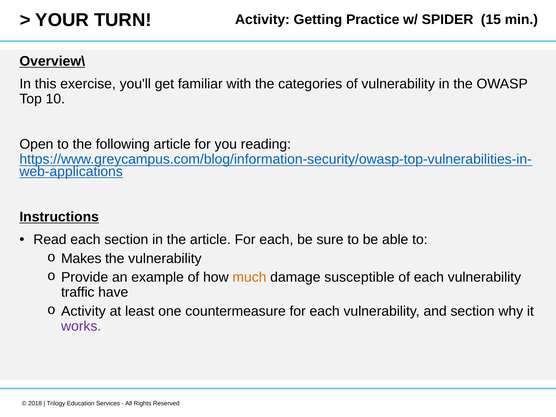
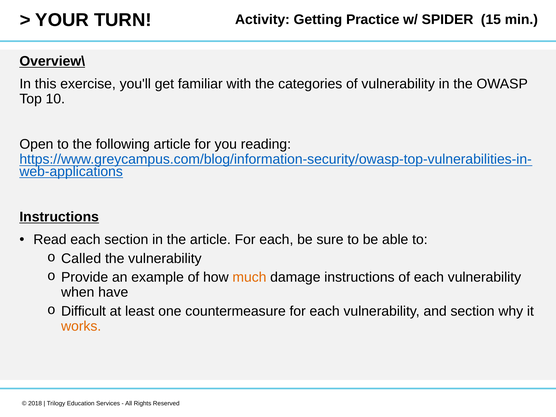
Makes: Makes -> Called (81, 259)
damage susceptible: susceptible -> instructions (359, 277)
traffic: traffic -> when (78, 292)
Activity: Activity -> Difficult (84, 311)
works colour: purple -> orange (81, 326)
